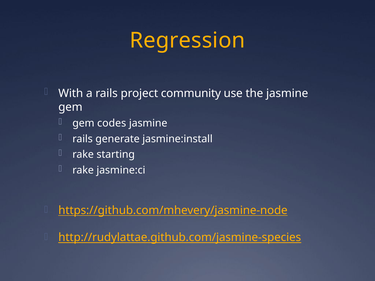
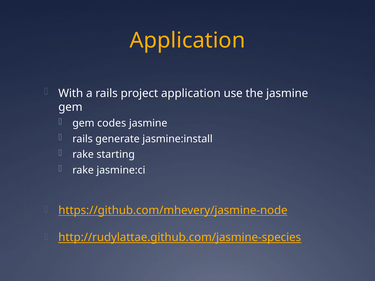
Regression: Regression -> Application (187, 40)
project community: community -> application (191, 93)
